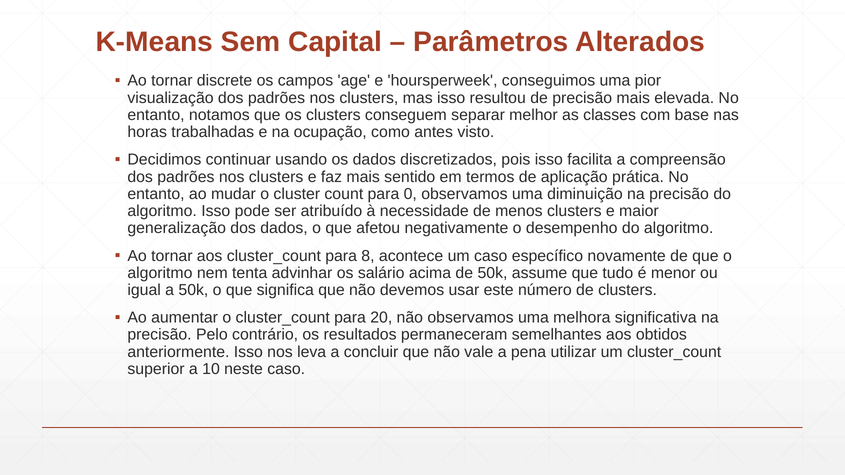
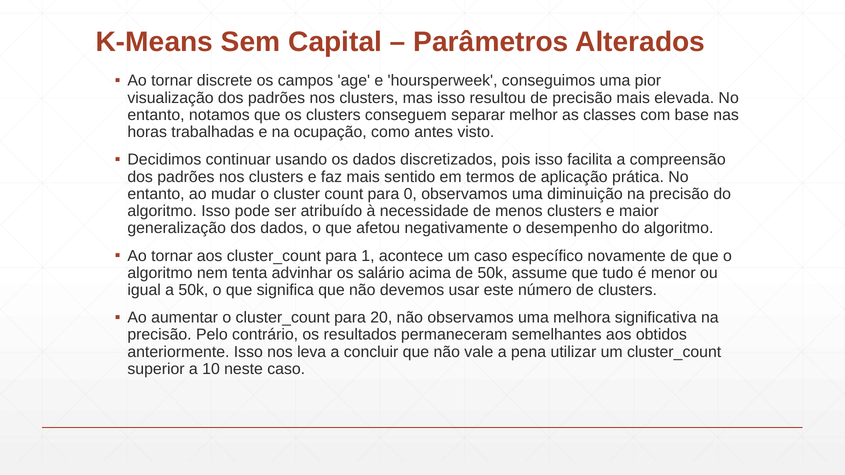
8: 8 -> 1 (368, 256)
